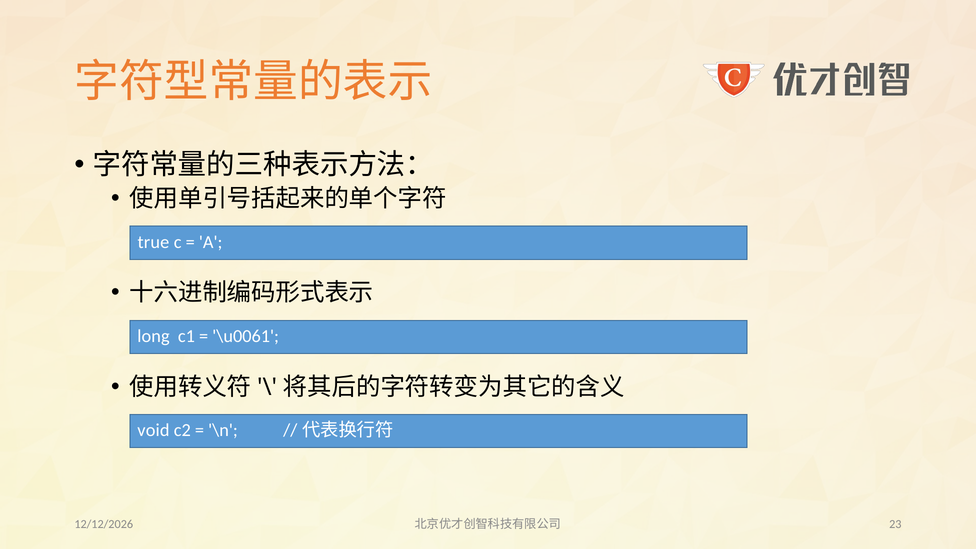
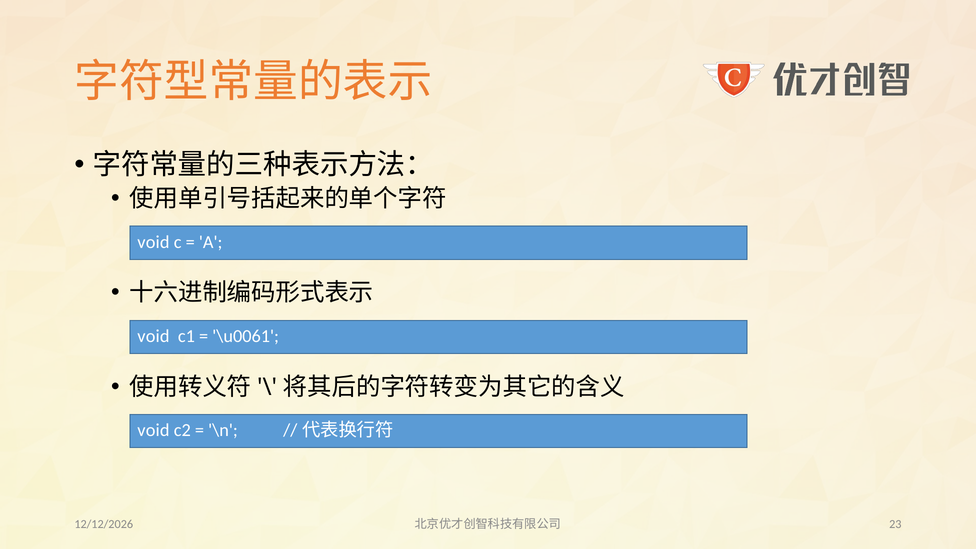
true: true -> void (153, 242)
long: long -> void (153, 336)
